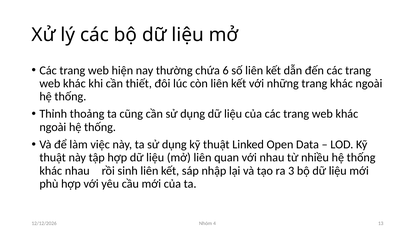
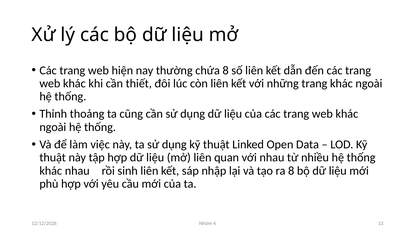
chứa 6: 6 -> 8 (226, 70)
ra 3: 3 -> 8 (291, 170)
